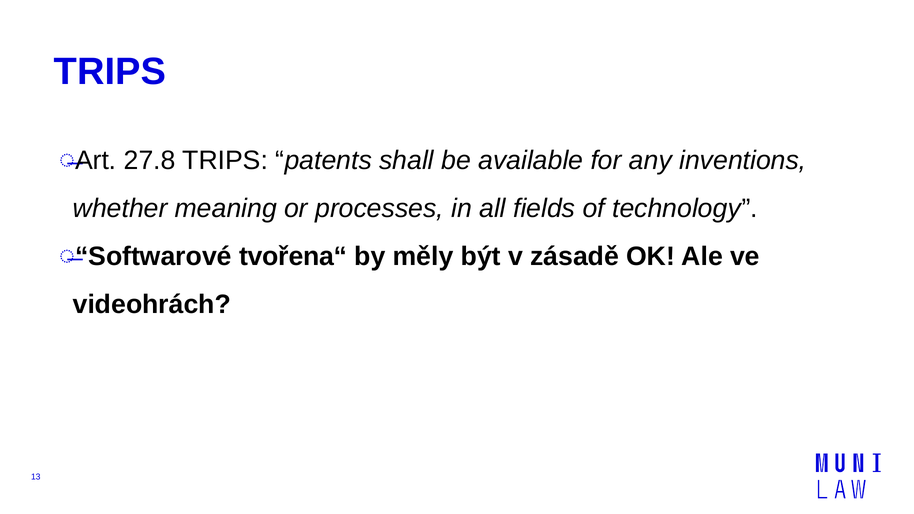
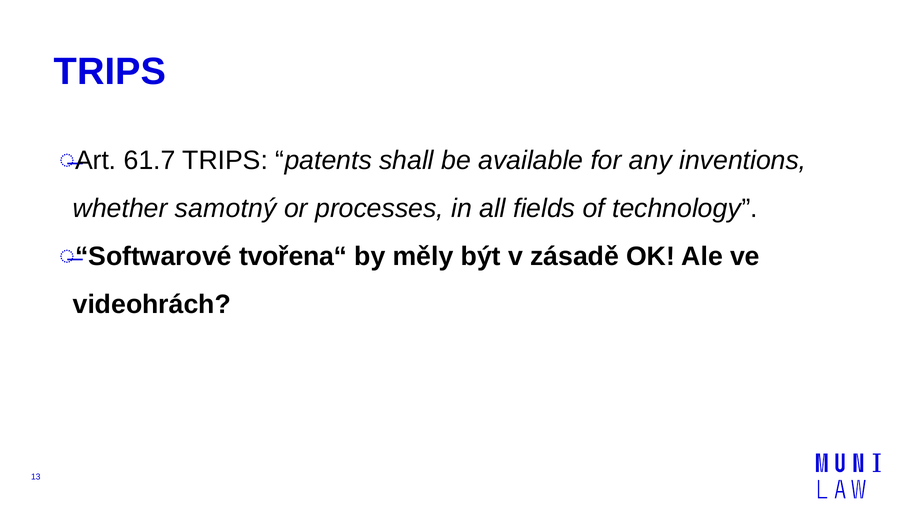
27.8: 27.8 -> 61.7 (150, 161)
meaning: meaning -> samotný (226, 209)
